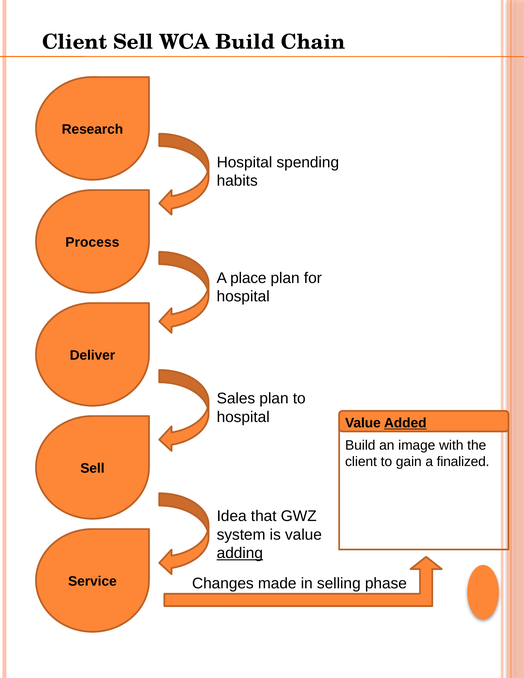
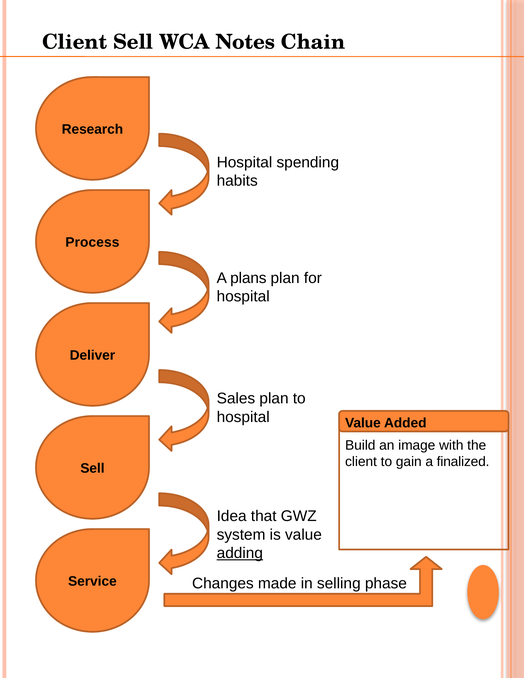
WCA Build: Build -> Notes (245, 42)
place: place -> plans (248, 278)
Added underline: present -> none (405, 423)
